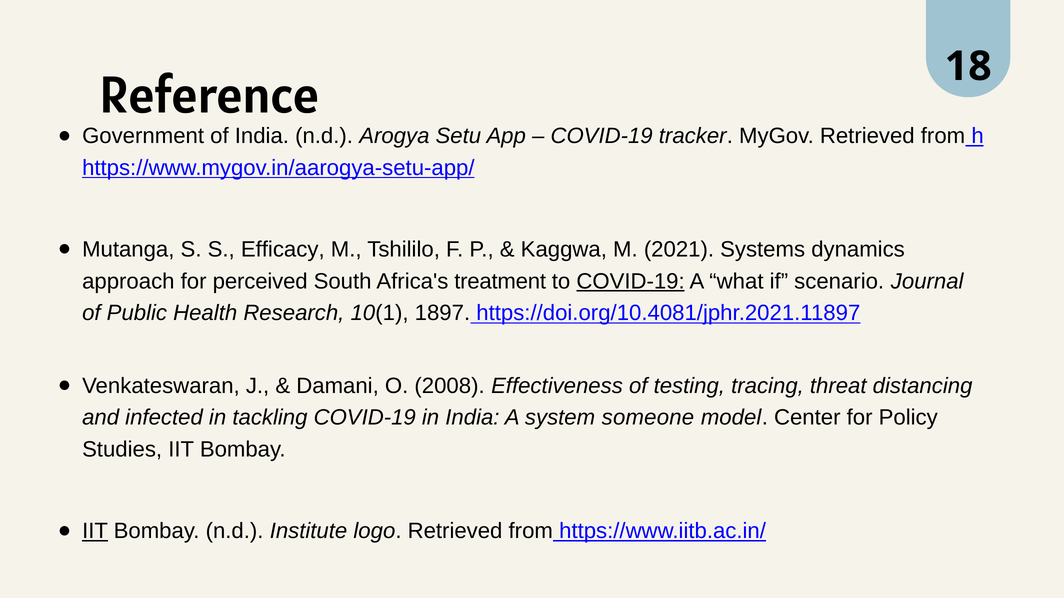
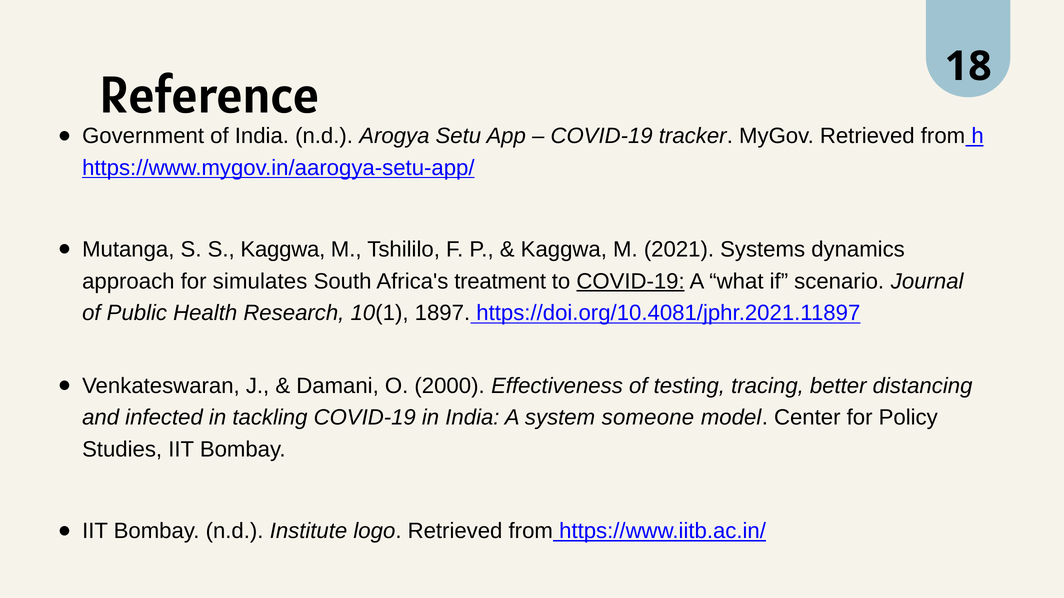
S Efficacy: Efficacy -> Kaggwa (283, 250)
perceived: perceived -> simulates (260, 281)
2008: 2008 -> 2000 (450, 386)
threat: threat -> better (838, 386)
IIT underline: present -> none (95, 532)
